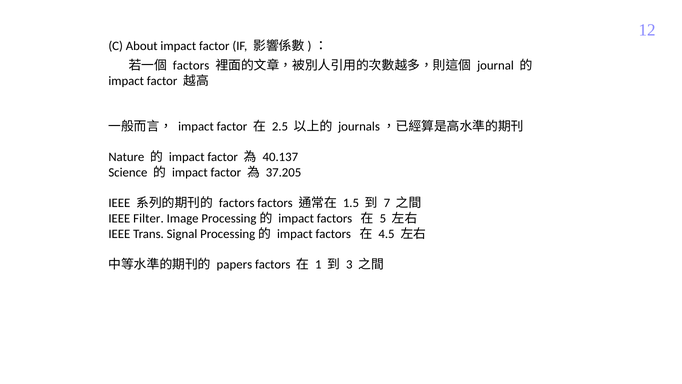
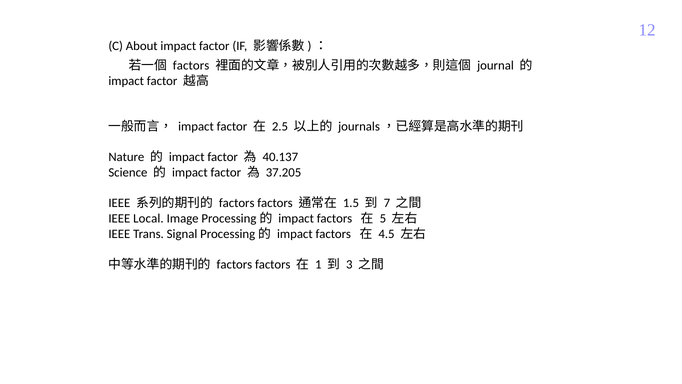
Filter: Filter -> Local (148, 218)
papers: papers -> factors (234, 264)
